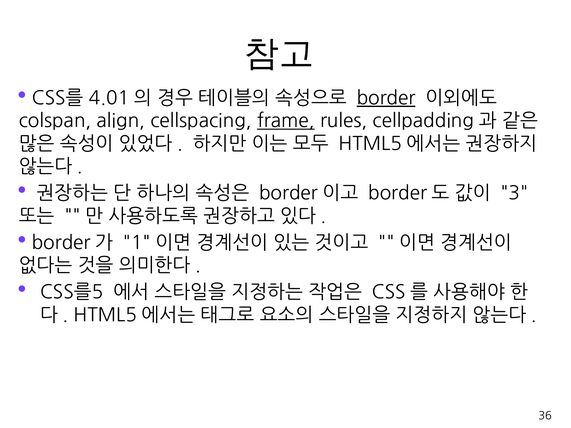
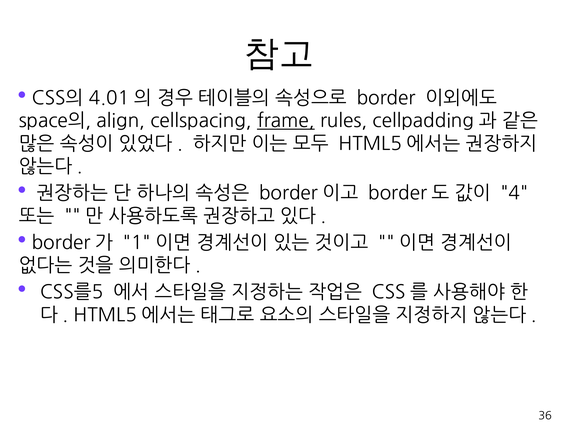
CSS를: CSS를 -> CSS의 (58, 98)
border underline: present -> none (386, 98)
colspan: colspan -> space의 (55, 121)
3: 3 -> 4 (514, 193)
